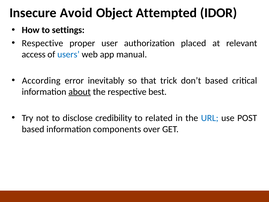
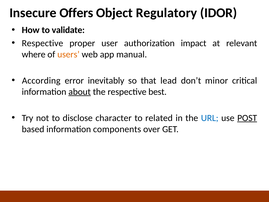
Avoid: Avoid -> Offers (76, 13)
Attempted: Attempted -> Regulatory (166, 13)
settings: settings -> validate (68, 30)
placed: placed -> impact (194, 43)
access: access -> where (34, 54)
users colour: blue -> orange (68, 54)
trick: trick -> lead (169, 80)
don’t based: based -> minor (217, 80)
credibility: credibility -> character (114, 118)
POST underline: none -> present (247, 118)
